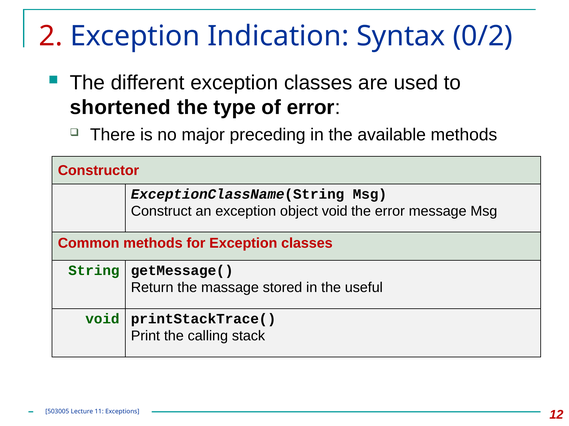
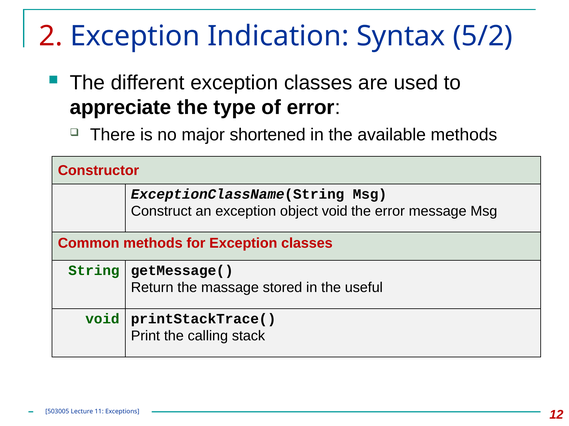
0/2: 0/2 -> 5/2 (483, 36)
shortened: shortened -> appreciate (121, 108)
preceding: preceding -> shortened (268, 135)
